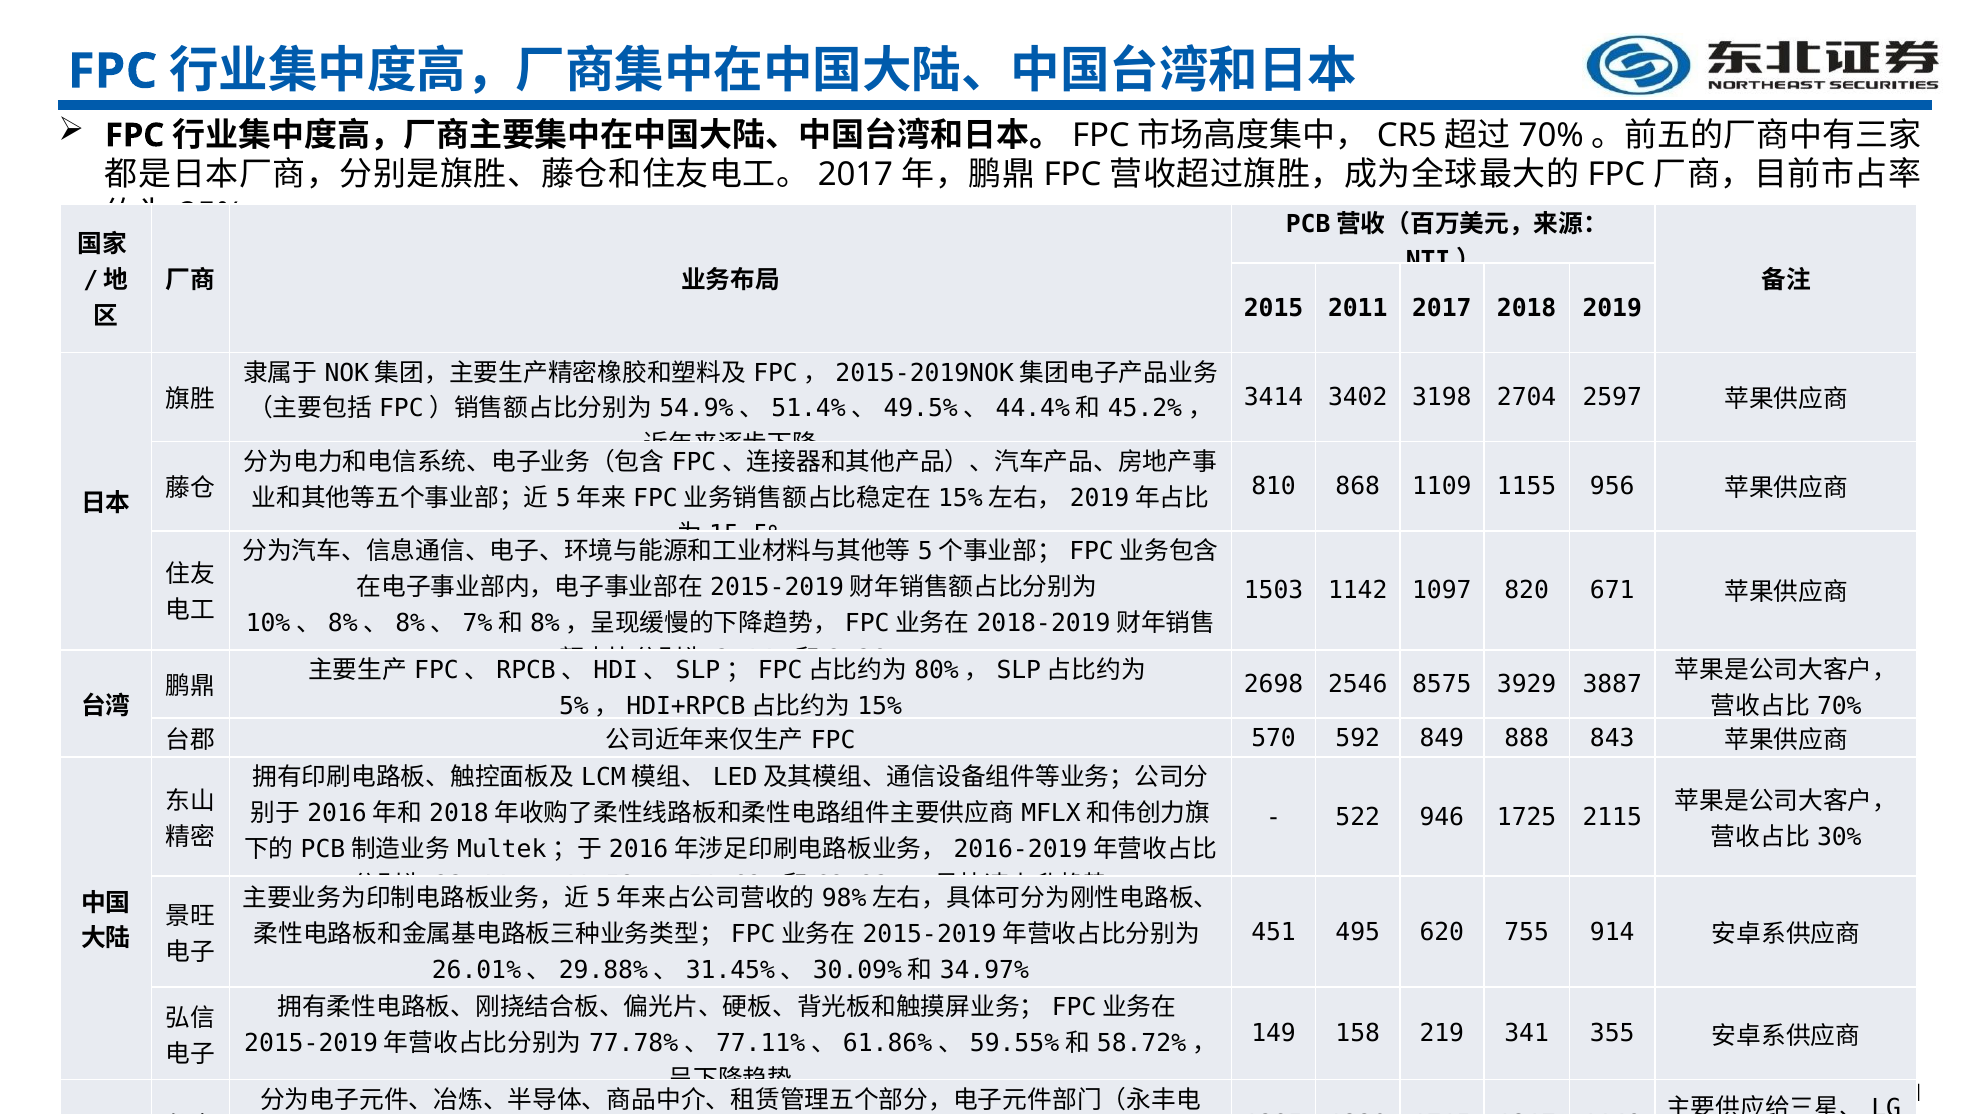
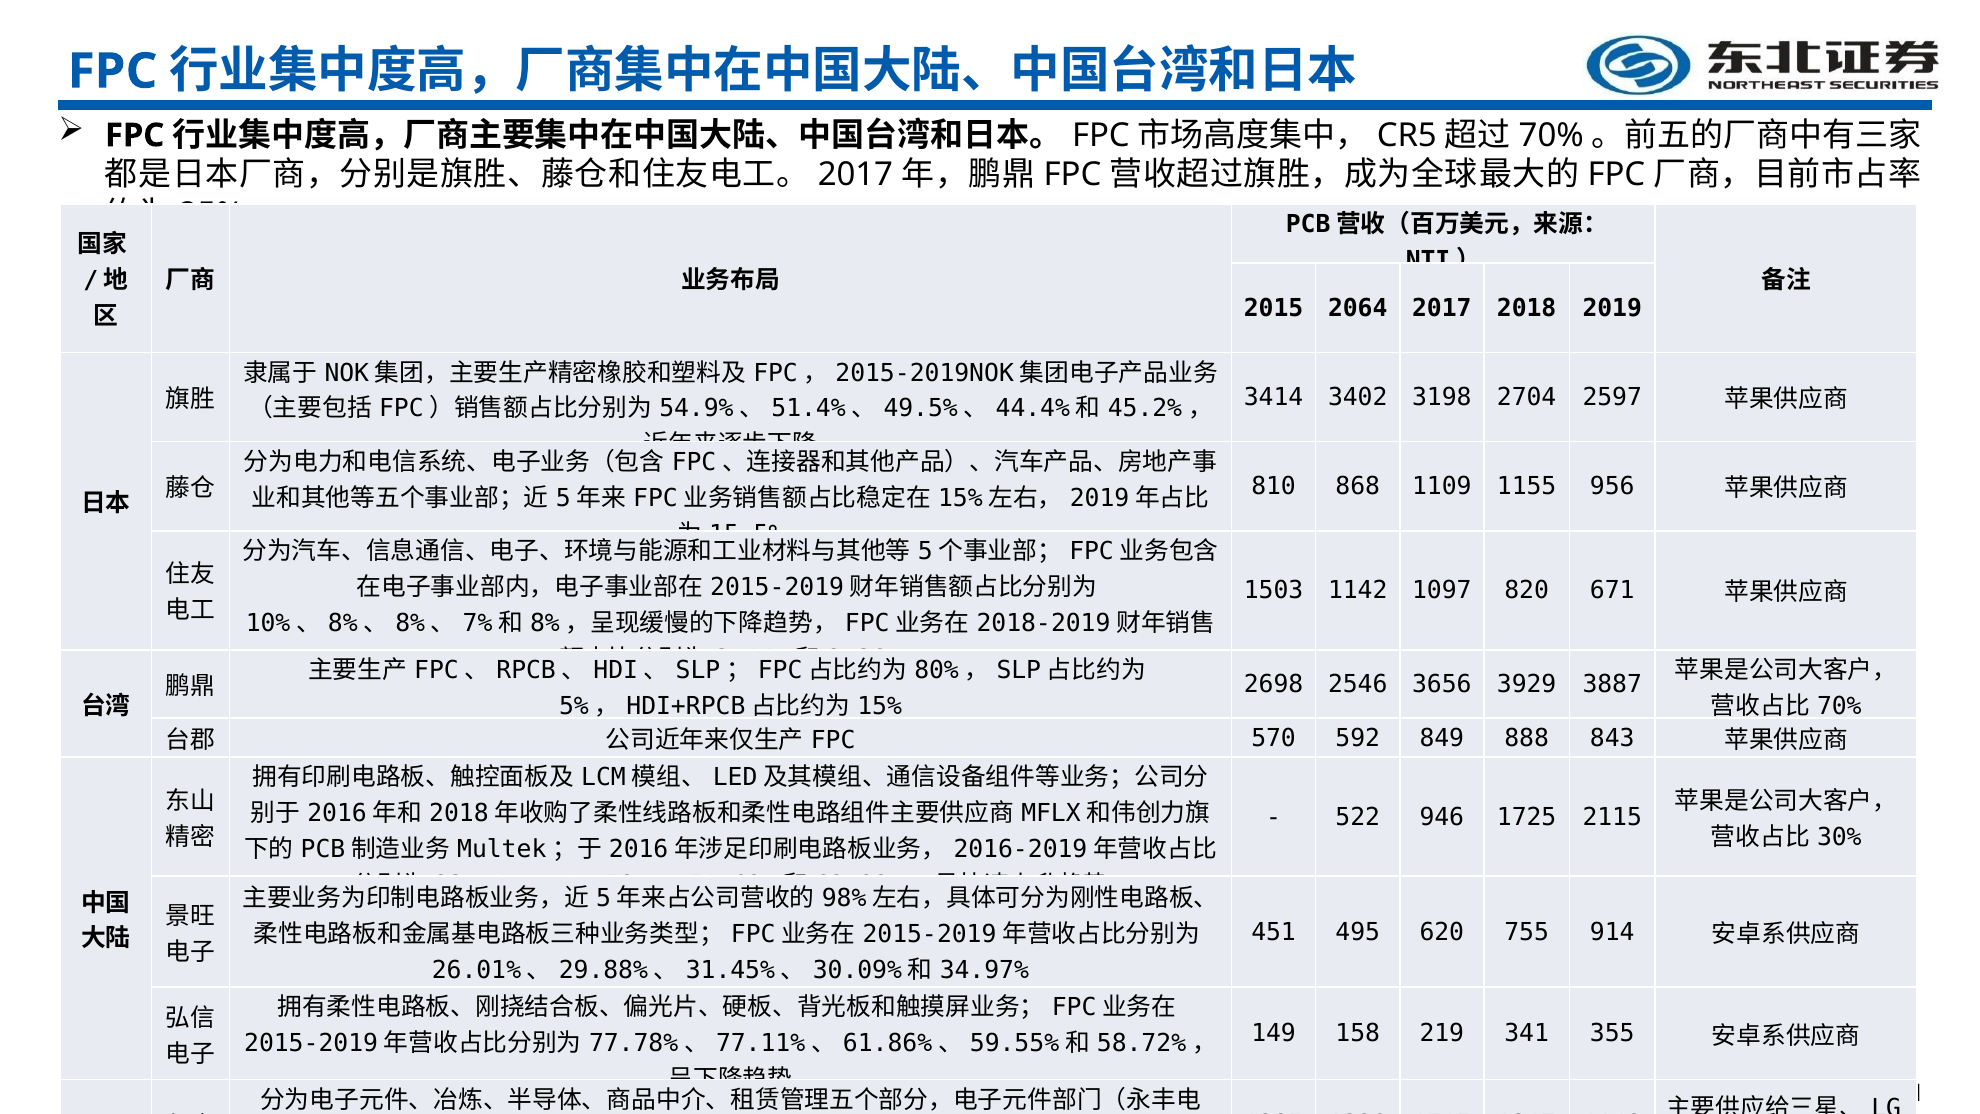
2011: 2011 -> 2064 (1358, 308)
8575: 8575 -> 3656 (1442, 684)
